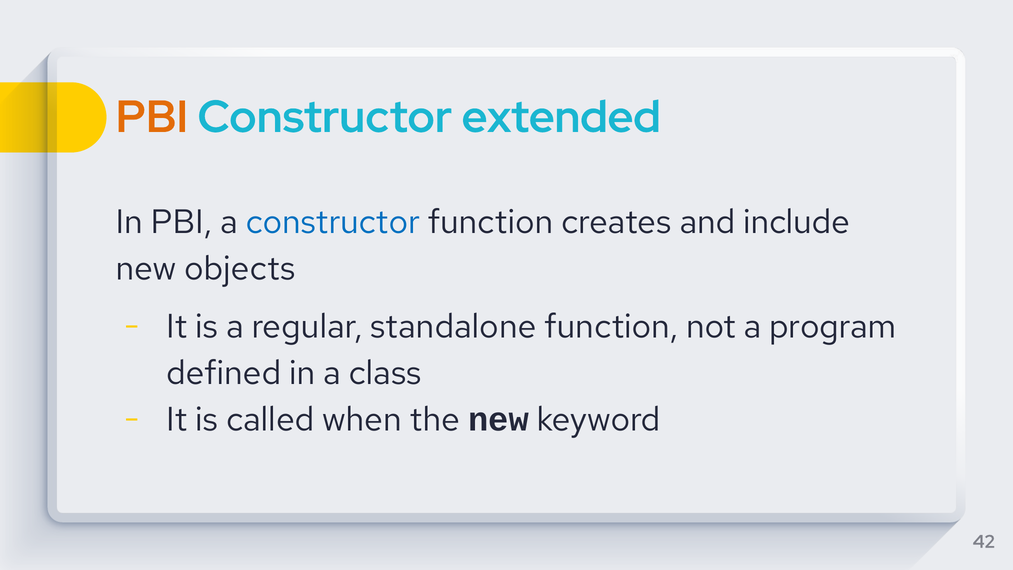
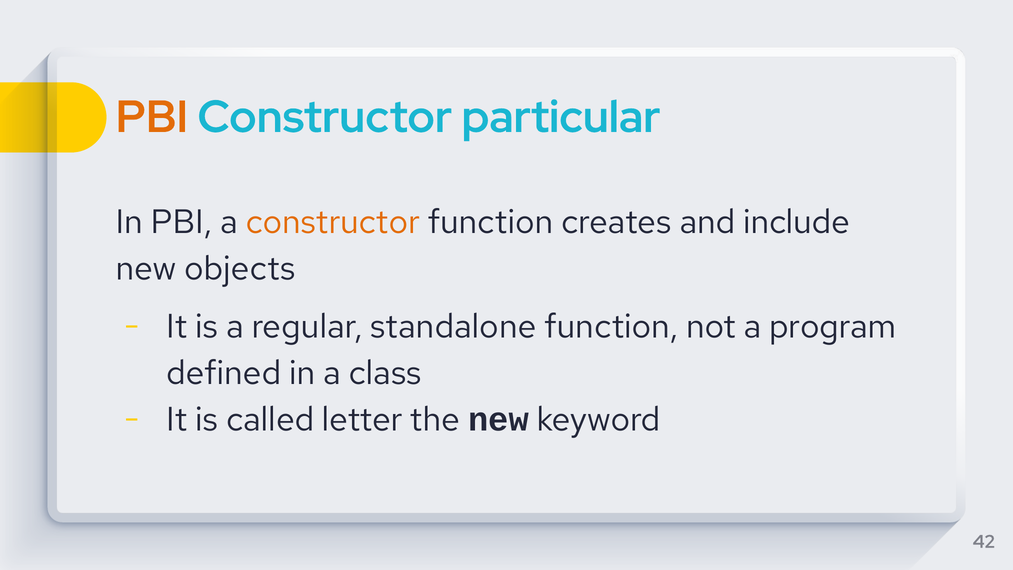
extended: extended -> particular (561, 117)
constructor colour: blue -> orange (333, 222)
when: when -> letter (362, 420)
